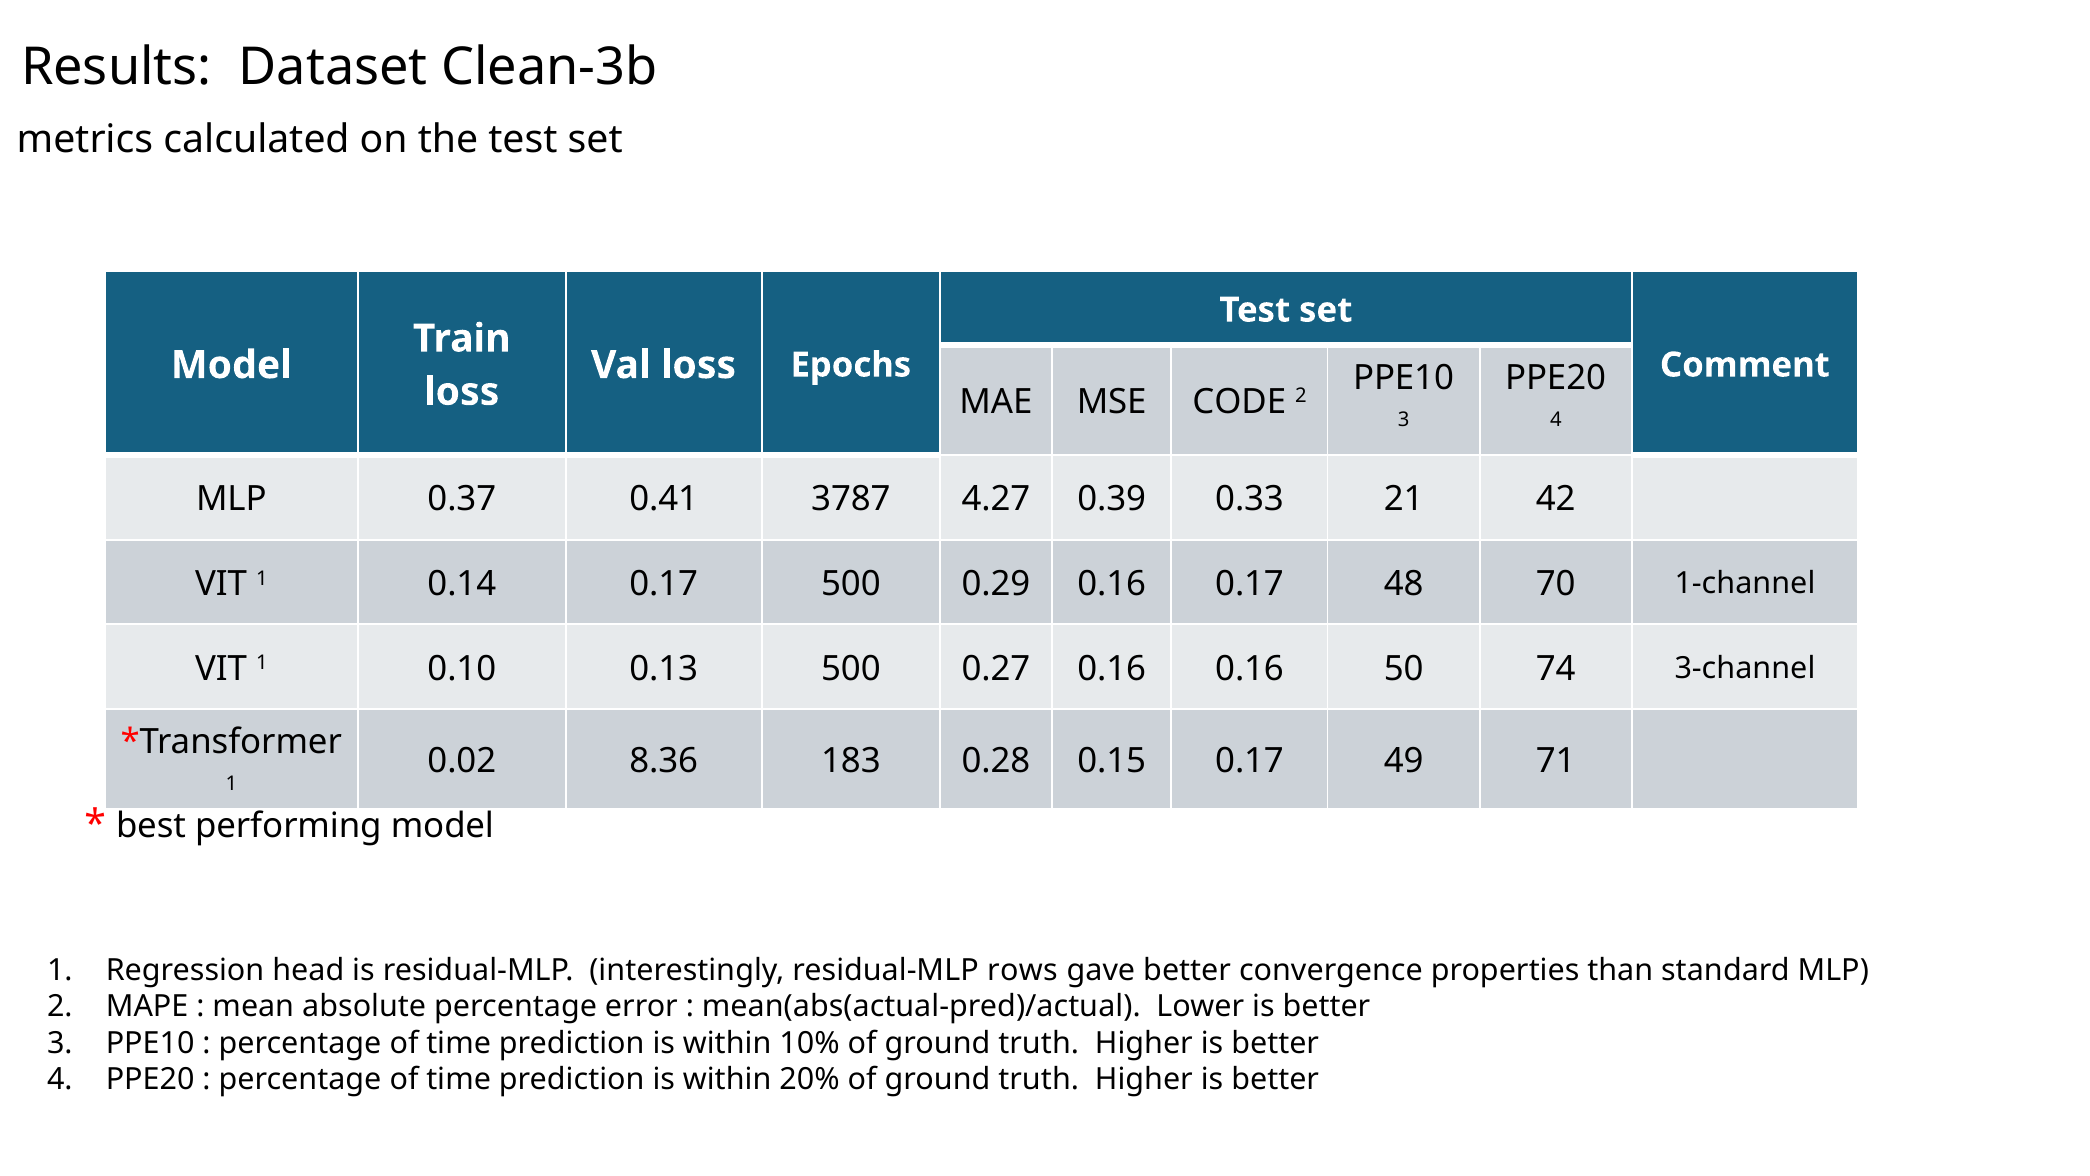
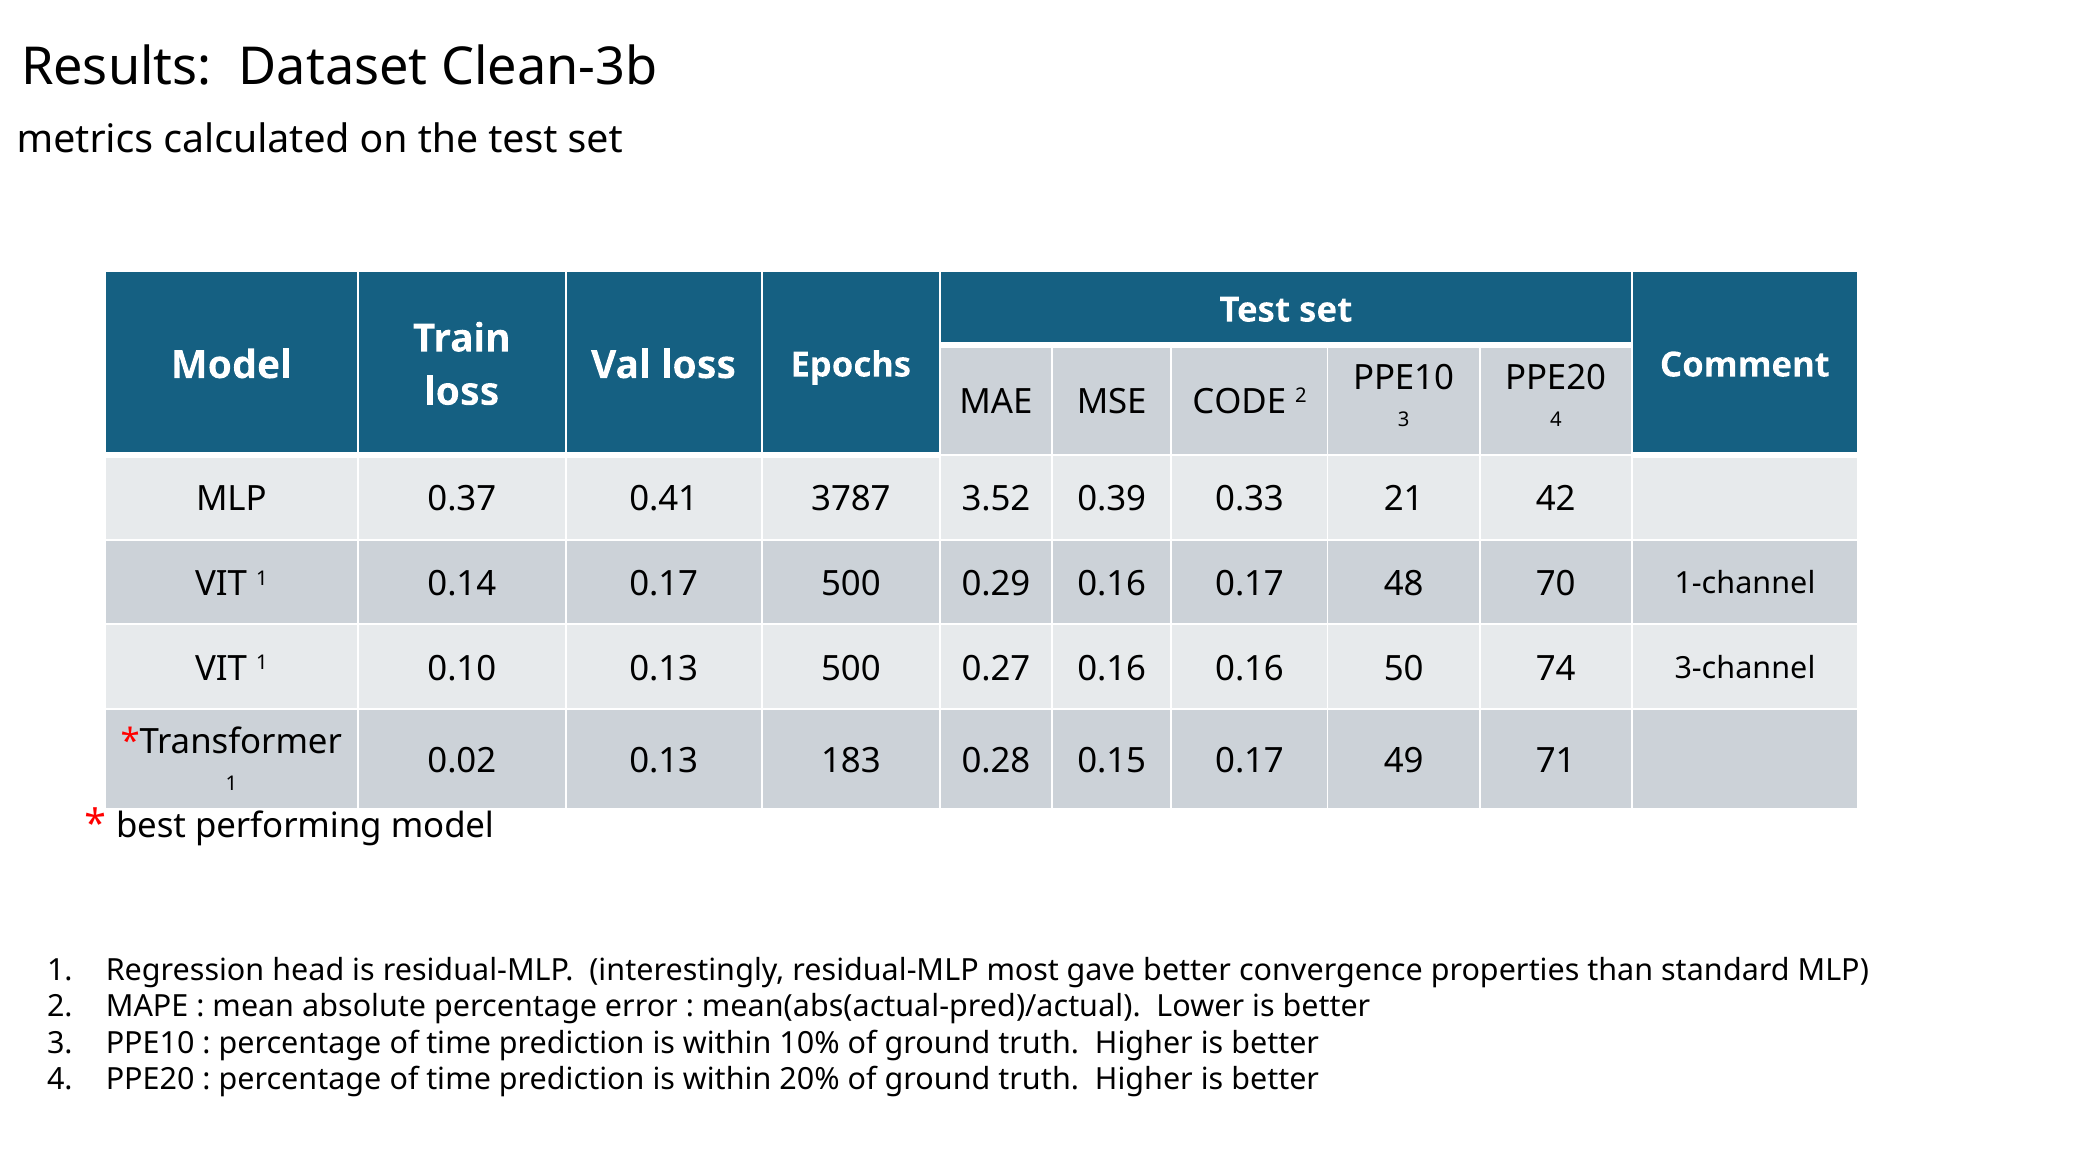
4.27: 4.27 -> 3.52 (996, 499)
0.02 8.36: 8.36 -> 0.13 (664, 760)
rows: rows -> most (1023, 970)
